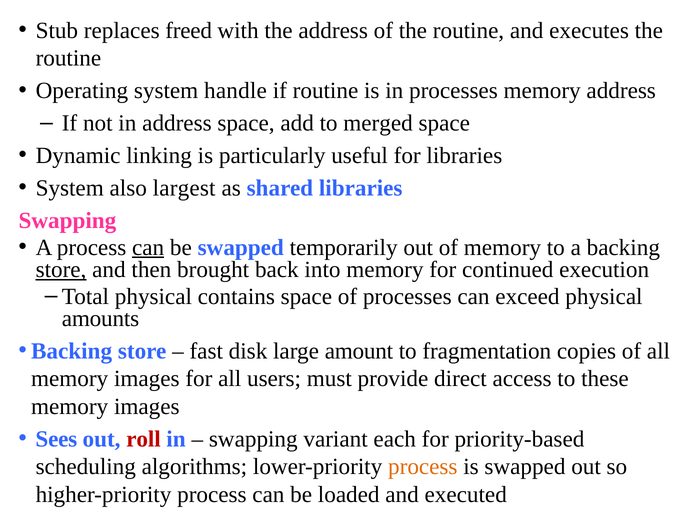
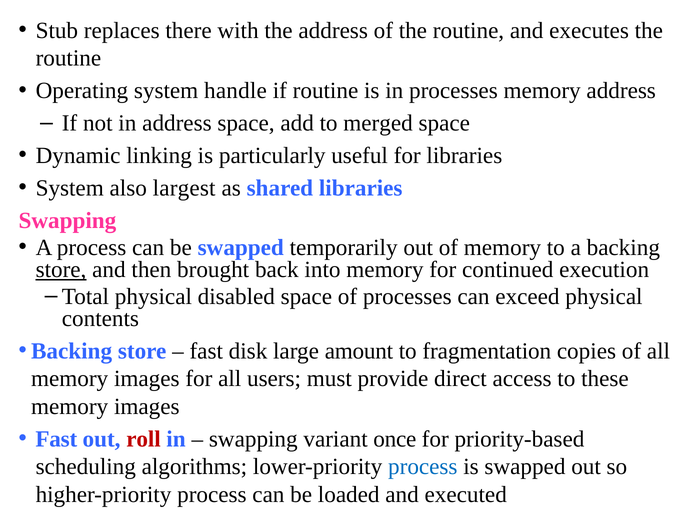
freed: freed -> there (189, 31)
can underline: present -> none (148, 248)
contains: contains -> disabled (236, 297)
amounts: amounts -> contents (100, 319)
Sees: Sees -> Fast (56, 439)
each: each -> once (395, 439)
process colour: orange -> blue (423, 467)
